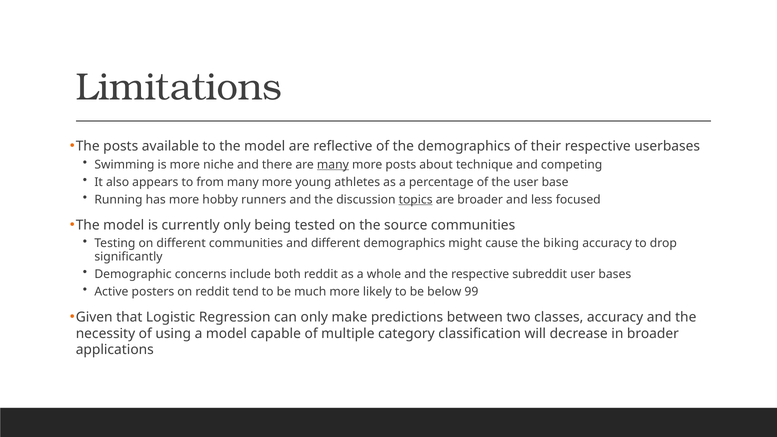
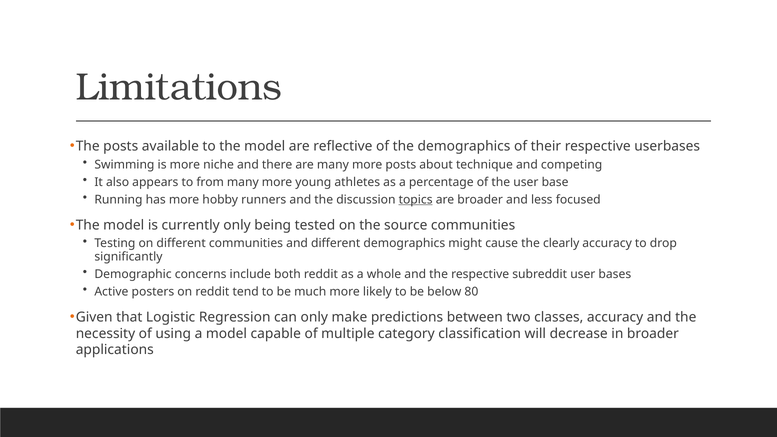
many underline: present -> none (333, 165)
biking: biking -> clearly (561, 244)
99: 99 -> 80 (471, 292)
